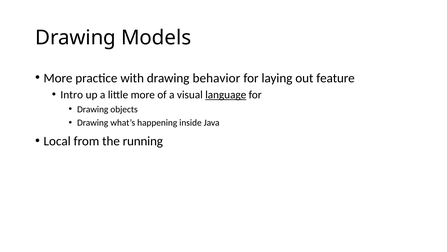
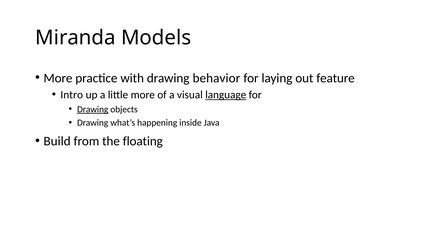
Drawing: Drawing -> Miranda (75, 38)
Drawing underline: none -> present (93, 109)
Local: Local -> Build (57, 141)
running: running -> floating (143, 141)
